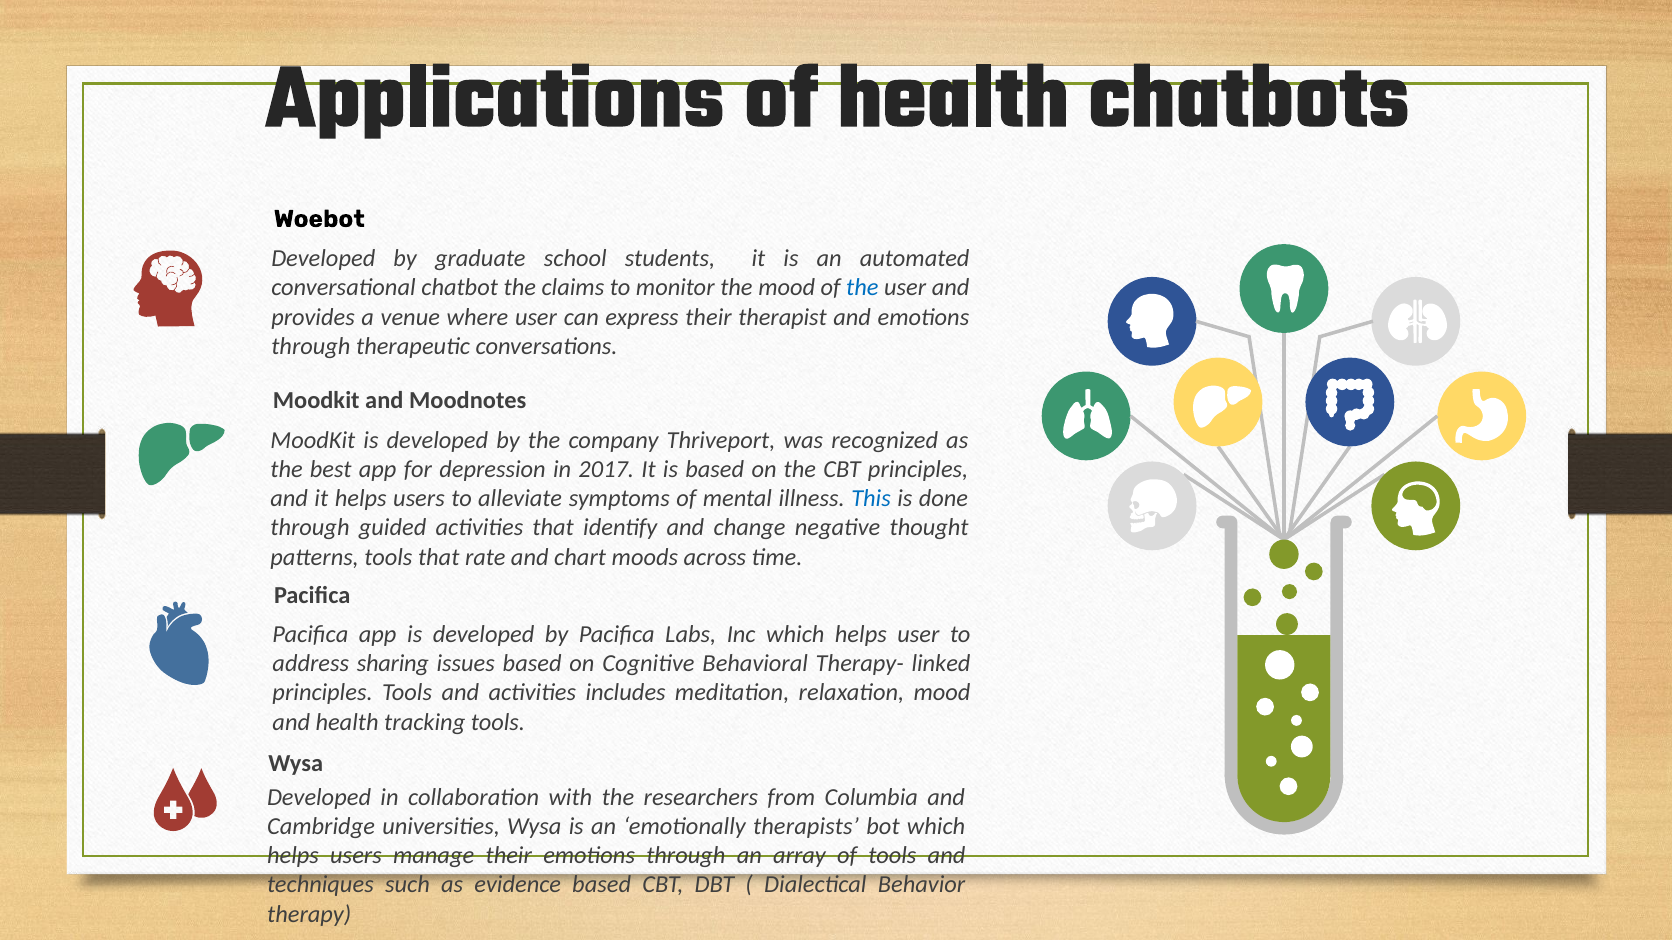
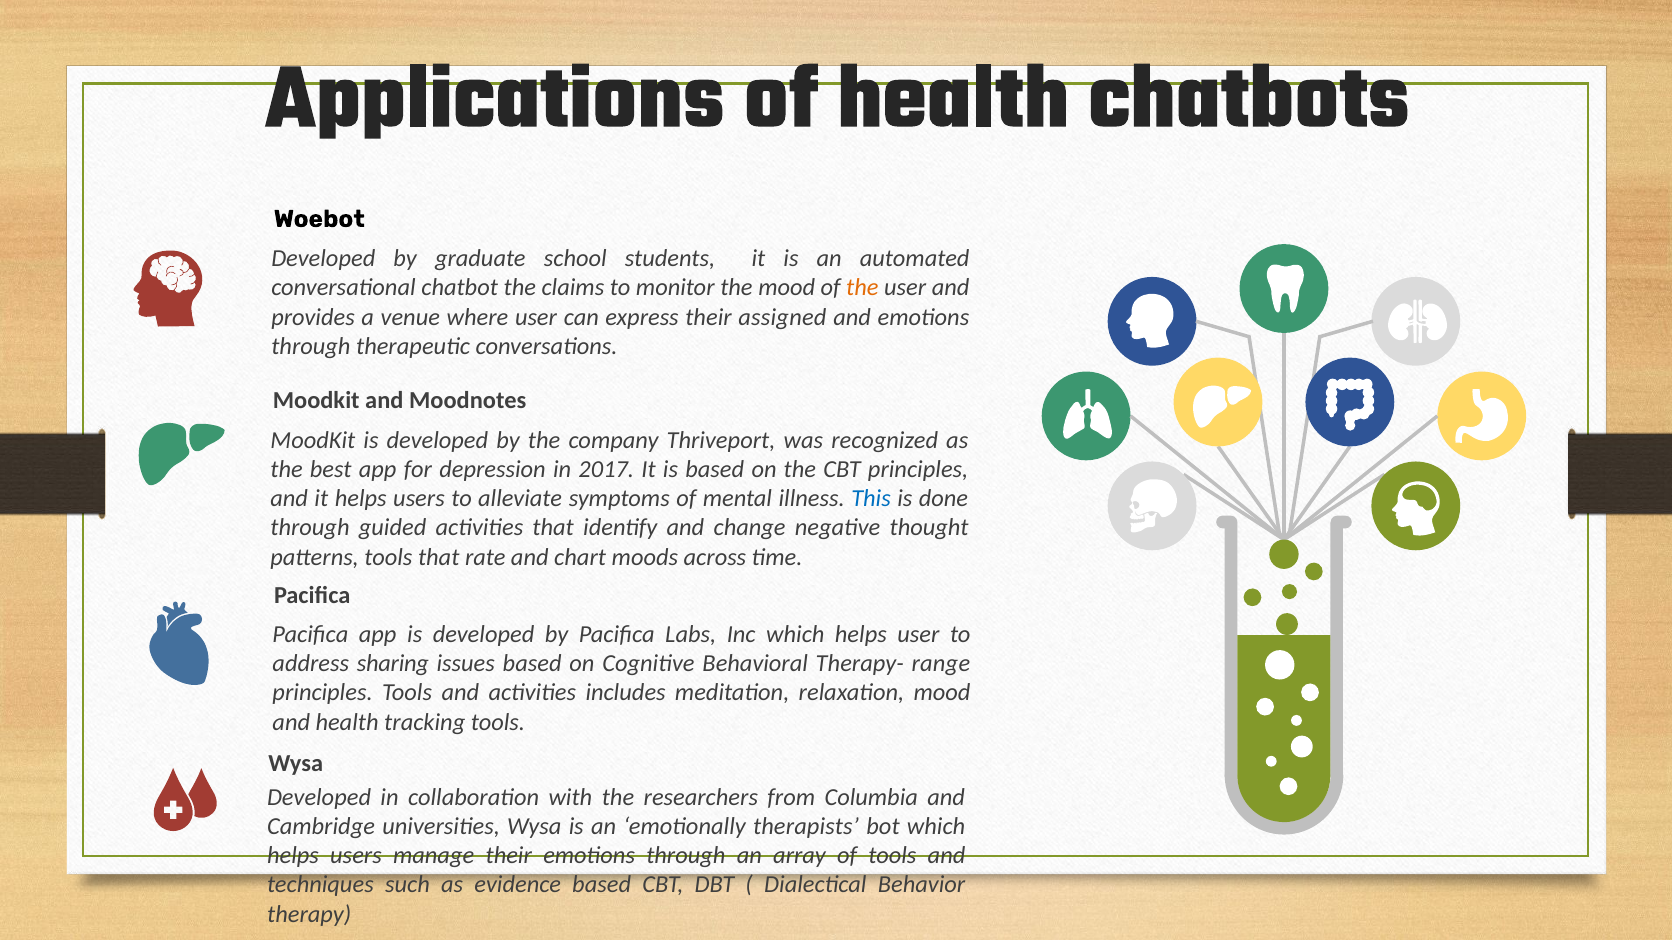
the colour: blue -> orange (862, 288)
therapist: therapist -> assigned (782, 317)
linked: linked -> range (941, 664)
